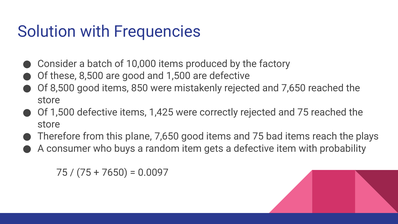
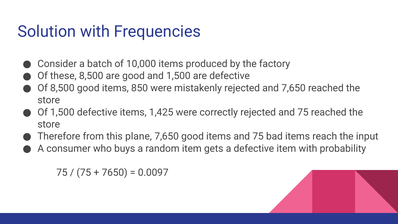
plays: plays -> input (367, 136)
